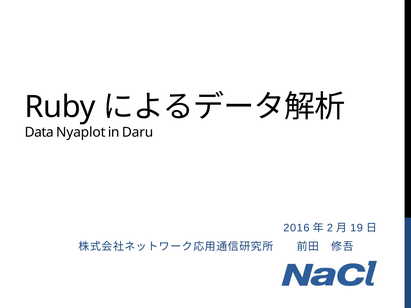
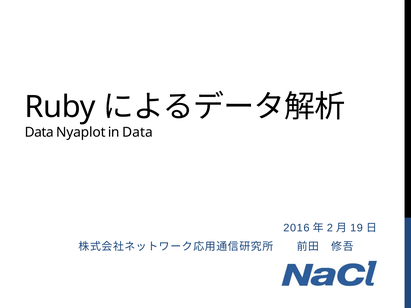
in Daru: Daru -> Data (137, 132)
